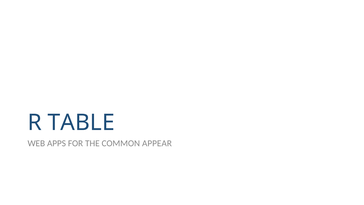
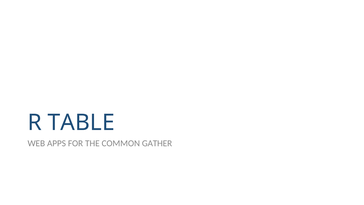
APPEAR: APPEAR -> GATHER (157, 143)
